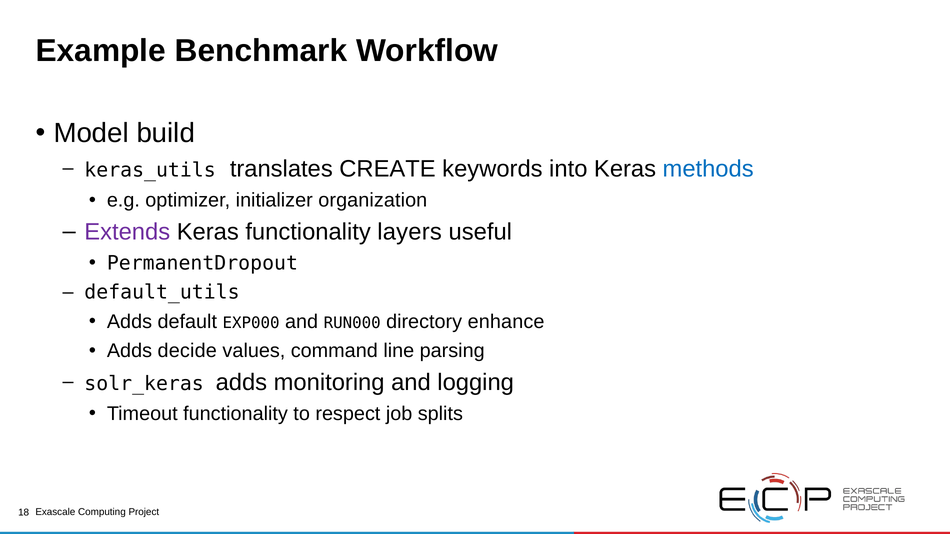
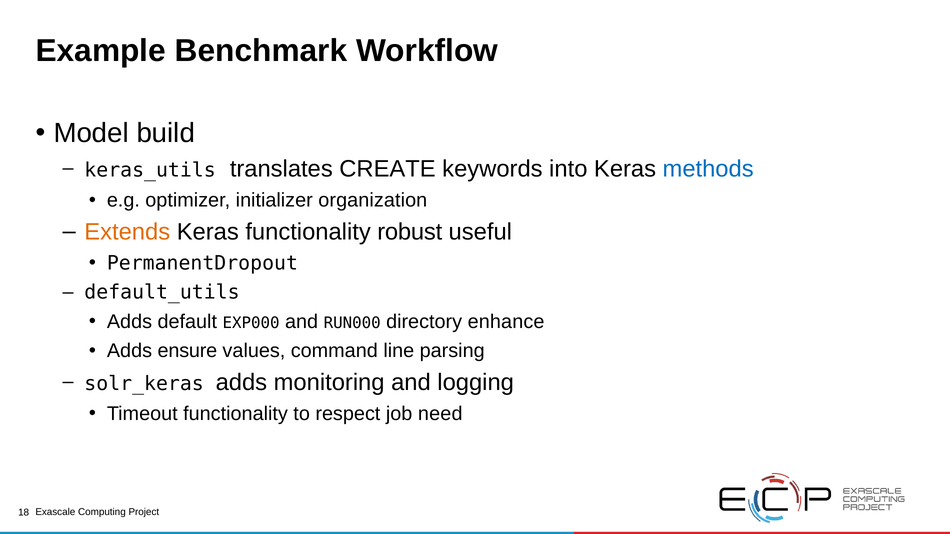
Extends colour: purple -> orange (127, 232)
layers: layers -> robust (410, 232)
decide: decide -> ensure (187, 351)
splits: splits -> need (440, 414)
